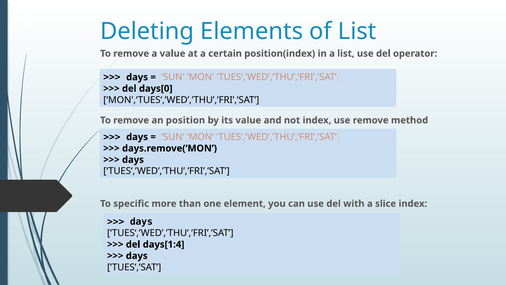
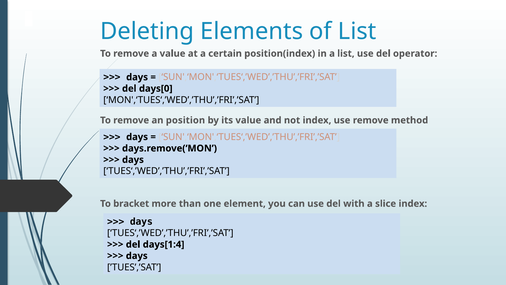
specific: specific -> bracket (131, 203)
